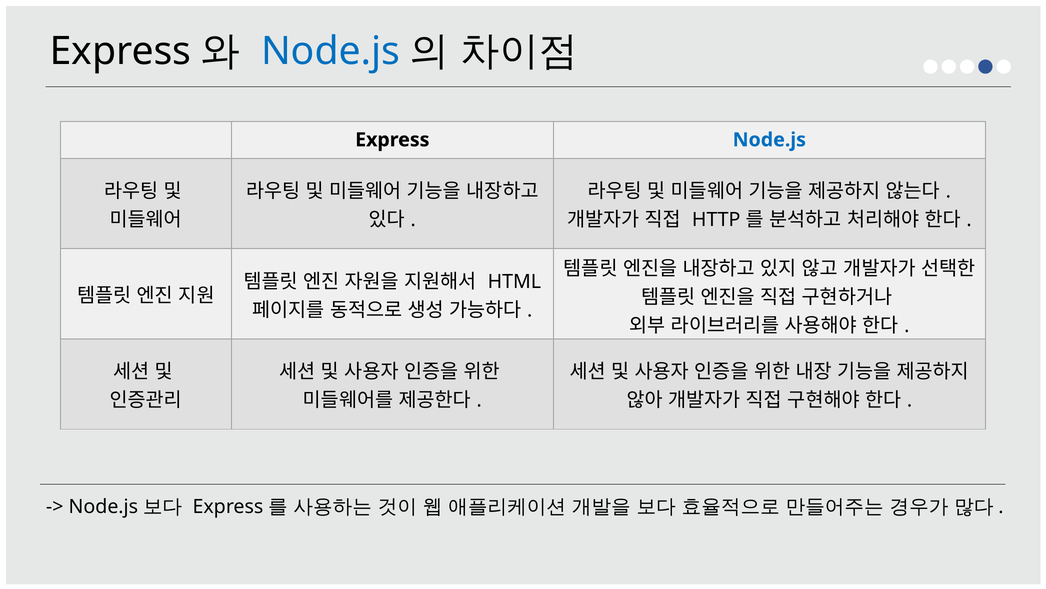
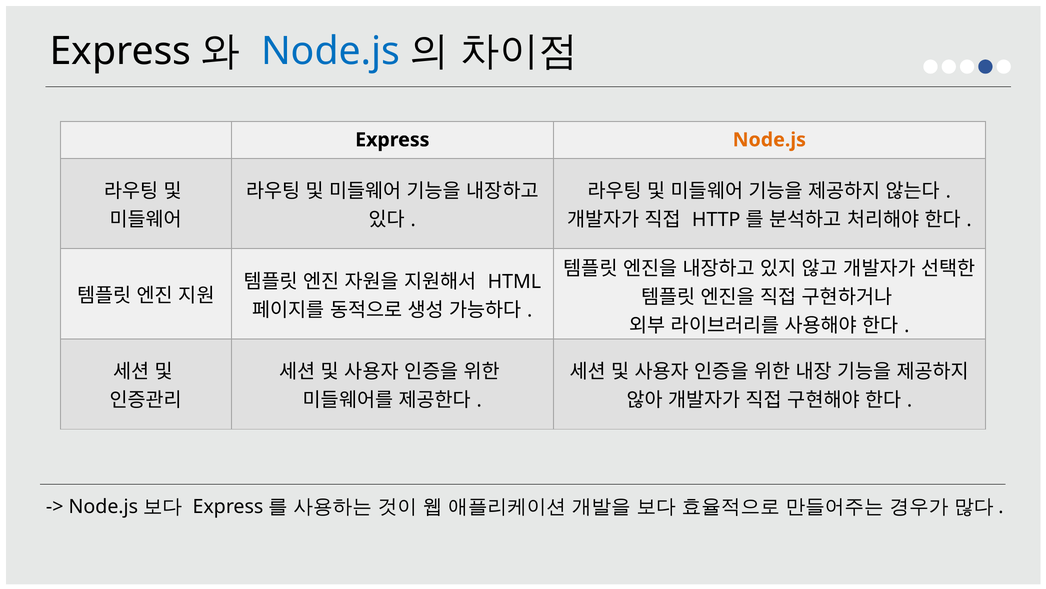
Node.js colour: blue -> orange (769, 140)
